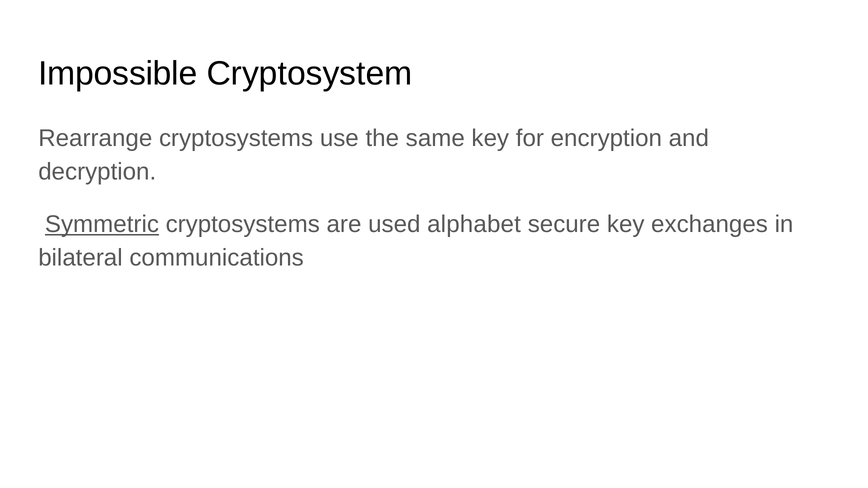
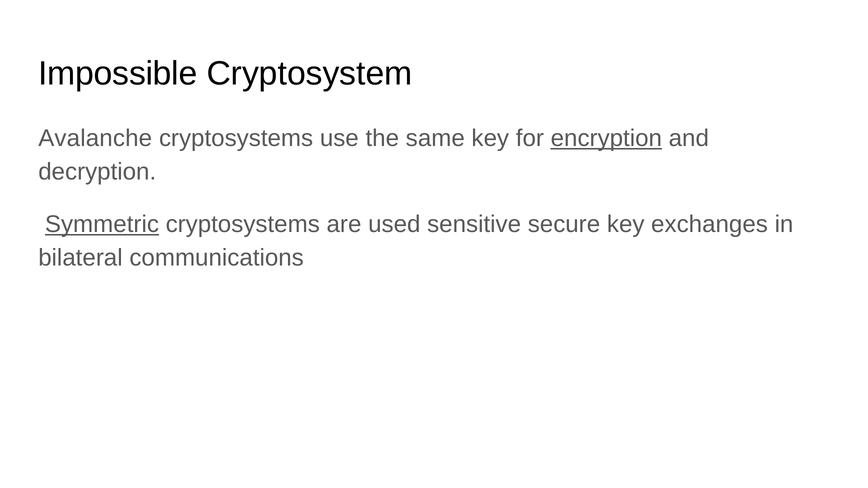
Rearrange: Rearrange -> Avalanche (95, 139)
encryption underline: none -> present (606, 139)
alphabet: alphabet -> sensitive (474, 224)
